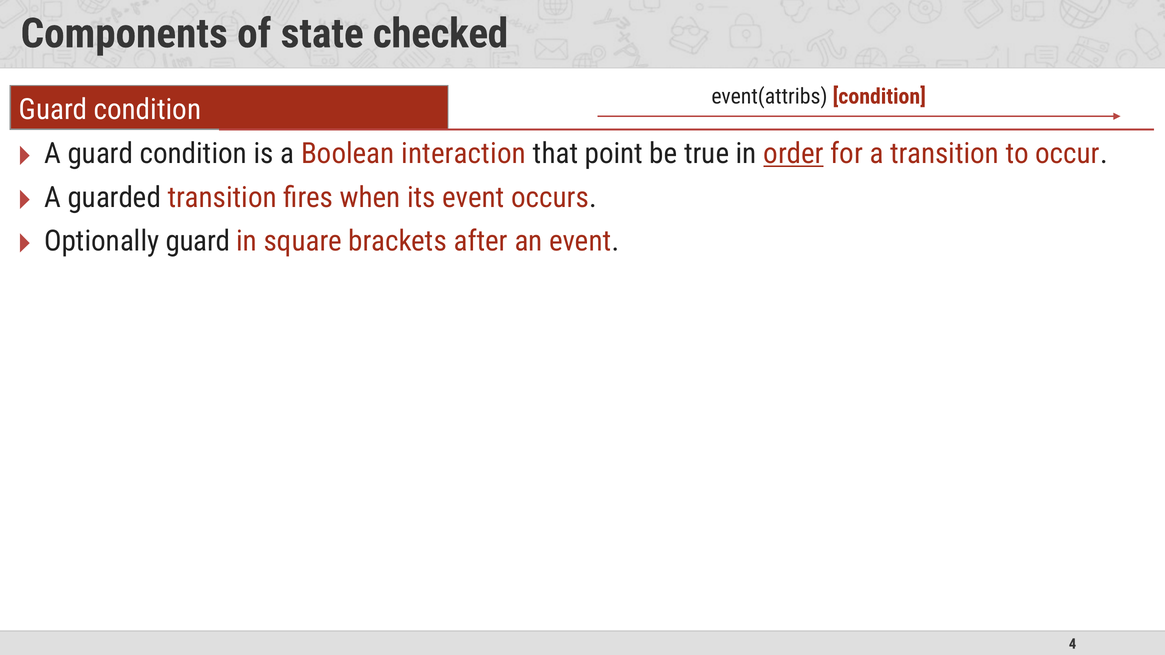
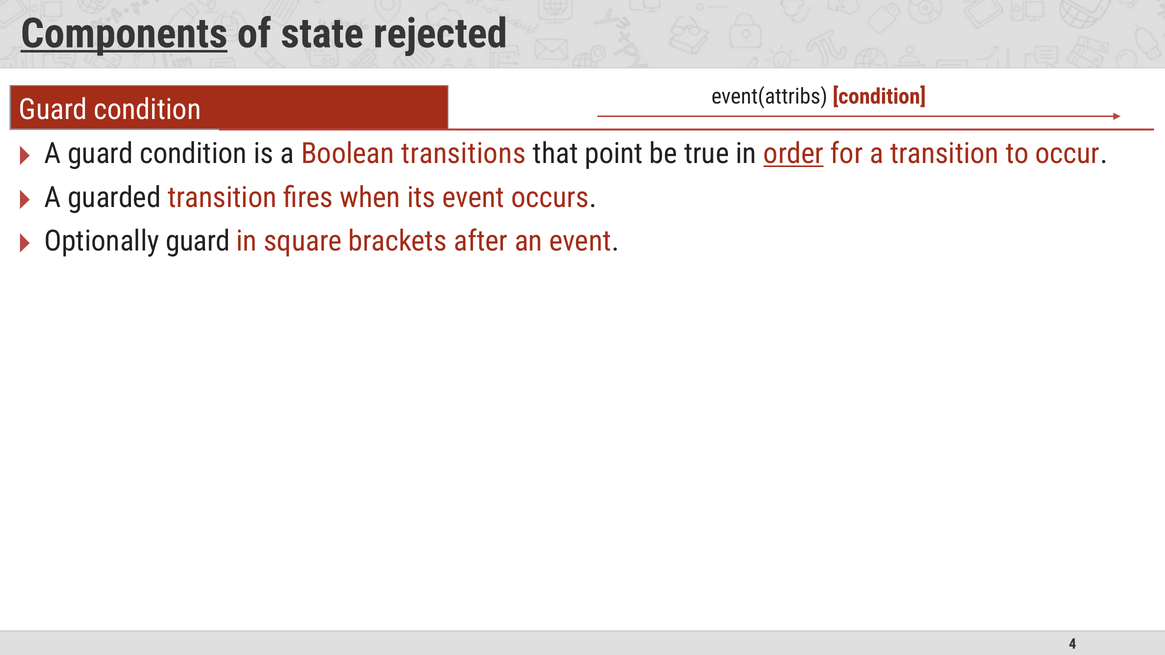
Components underline: none -> present (124, 34)
checked: checked -> rejected (440, 34)
interaction: interaction -> transitions (464, 154)
